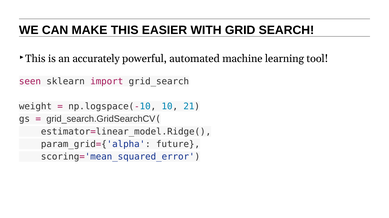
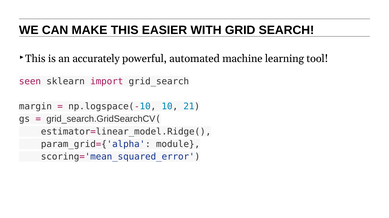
weight: weight -> margin (35, 107)
future: future -> module (178, 144)
